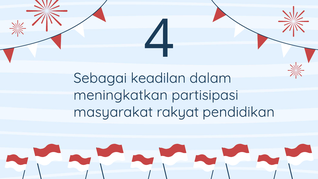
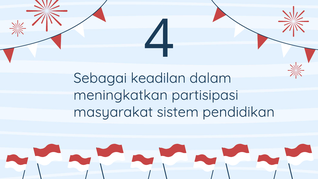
rakyat: rakyat -> sistem (178, 112)
